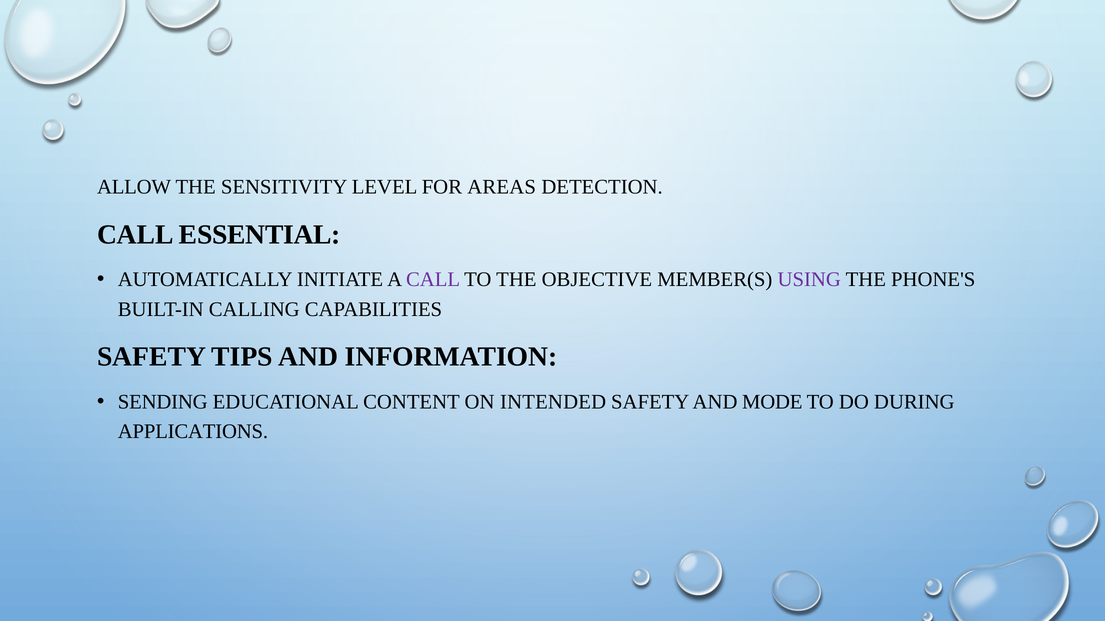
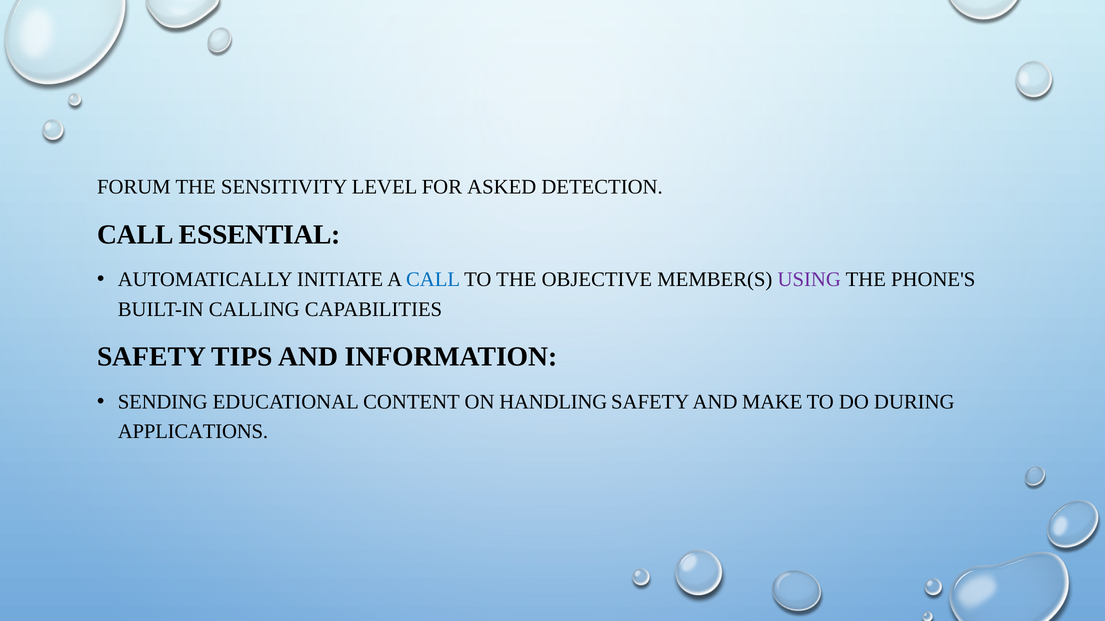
ALLOW: ALLOW -> FORUM (134, 187)
AREAS: AREAS -> ASKED (502, 187)
CALL colour: purple -> blue (433, 280)
INTENDED: INTENDED -> HANDLING (553, 402)
MODE: MODE -> MAKE (772, 402)
